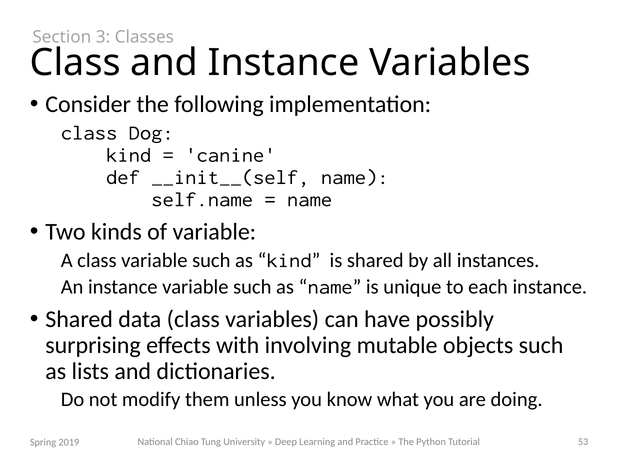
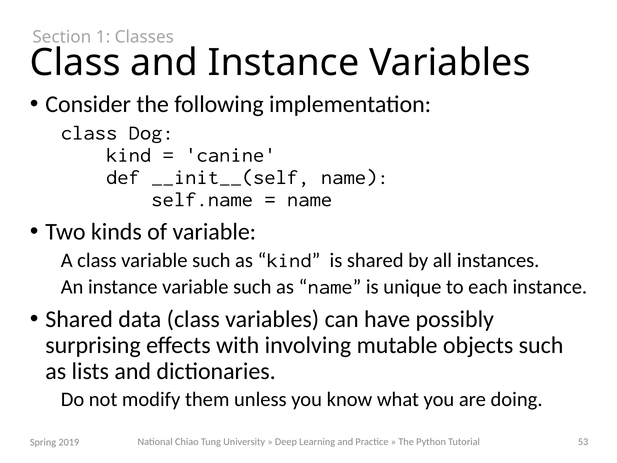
3: 3 -> 1 (103, 37)
